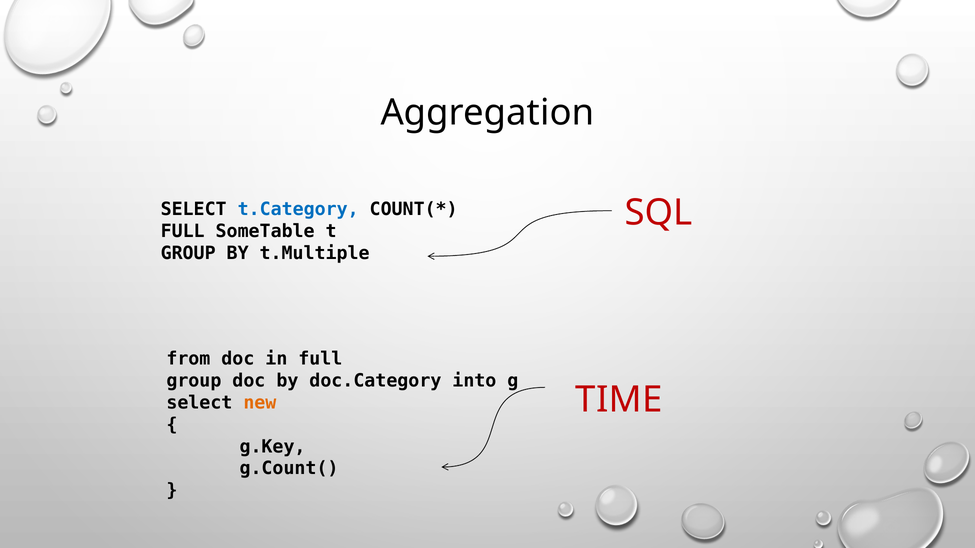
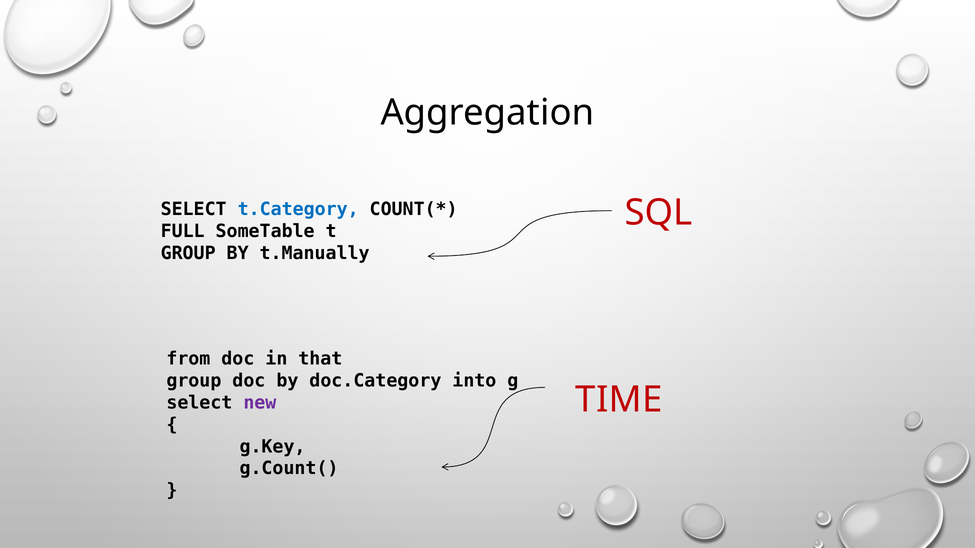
t.Multiple: t.Multiple -> t.Manually (315, 253)
in full: full -> that (320, 359)
new colour: orange -> purple (260, 403)
